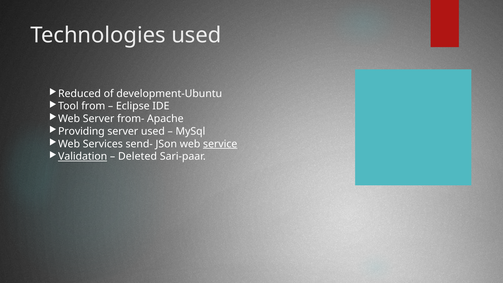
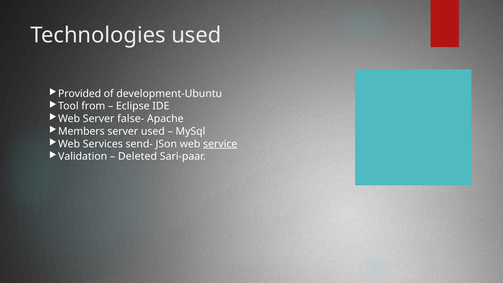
Reduced: Reduced -> Provided (80, 94)
from-: from- -> false- (131, 119)
Providing: Providing -> Members (81, 131)
Validation underline: present -> none (83, 156)
